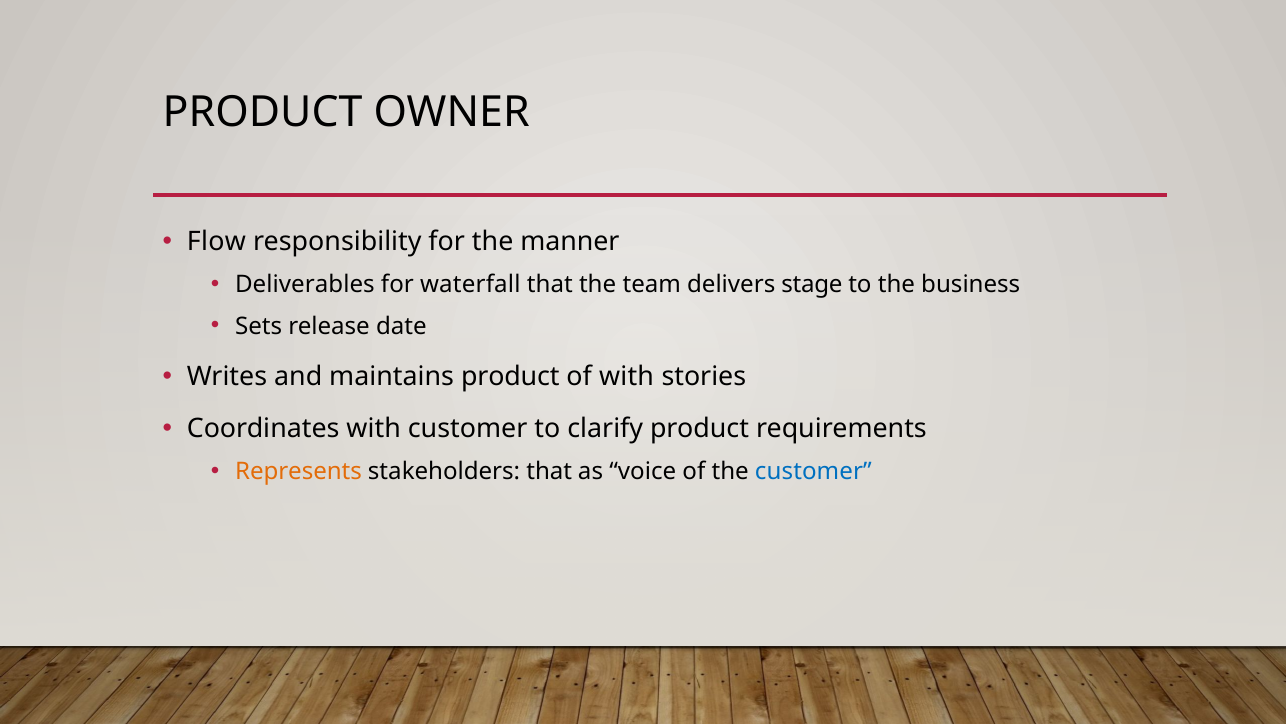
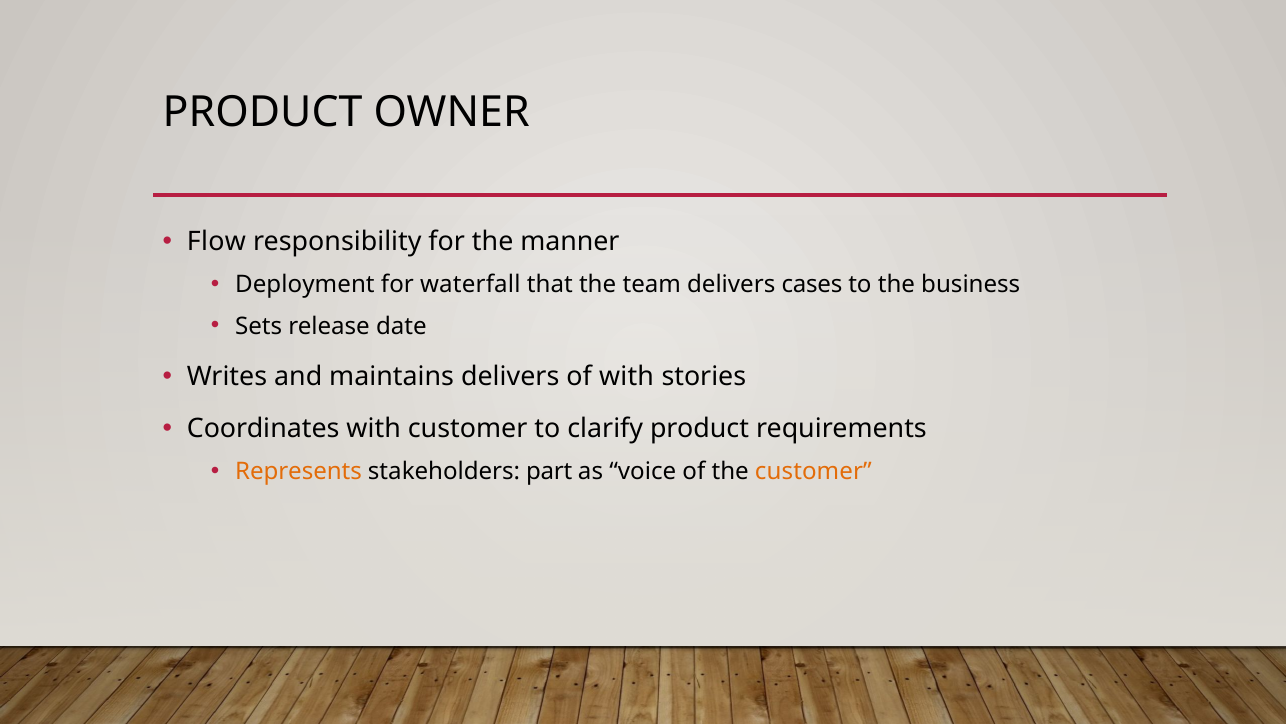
Deliverables: Deliverables -> Deployment (305, 285)
stage: stage -> cases (812, 285)
maintains product: product -> delivers (510, 377)
stakeholders that: that -> part (549, 471)
customer colour: blue -> orange (813, 471)
